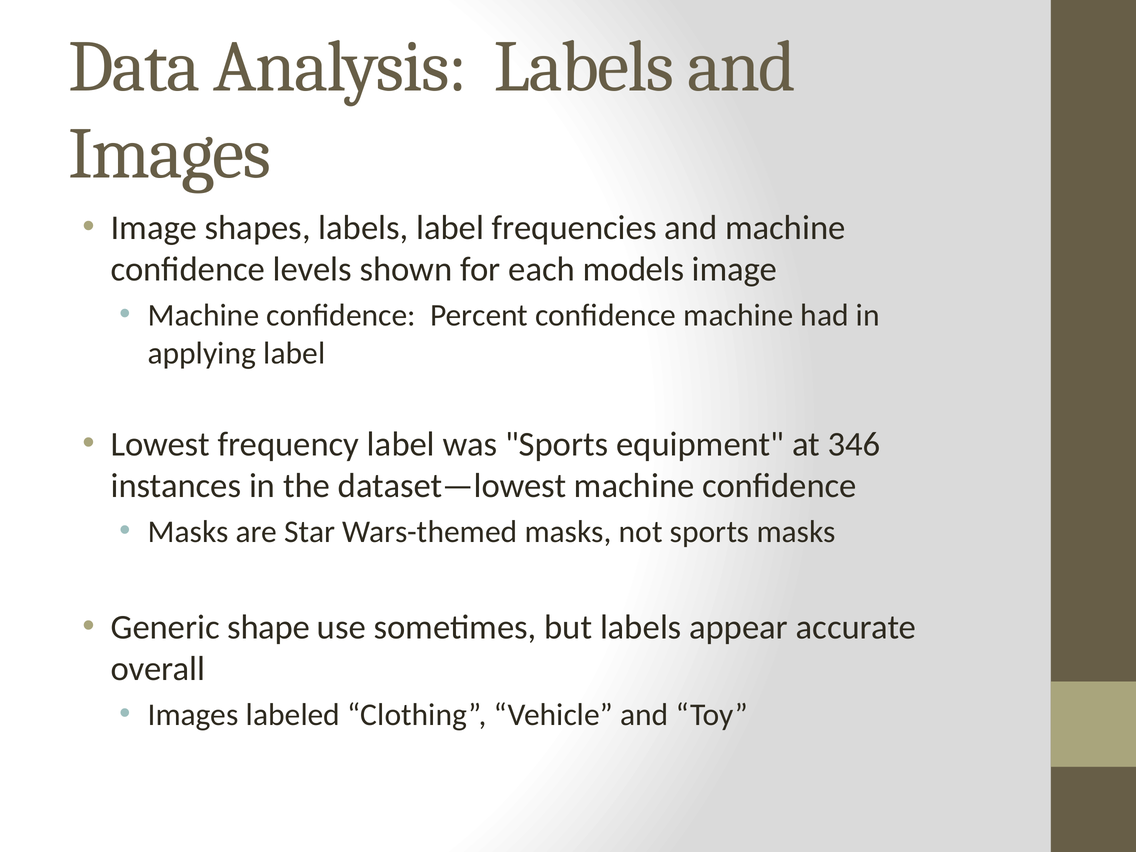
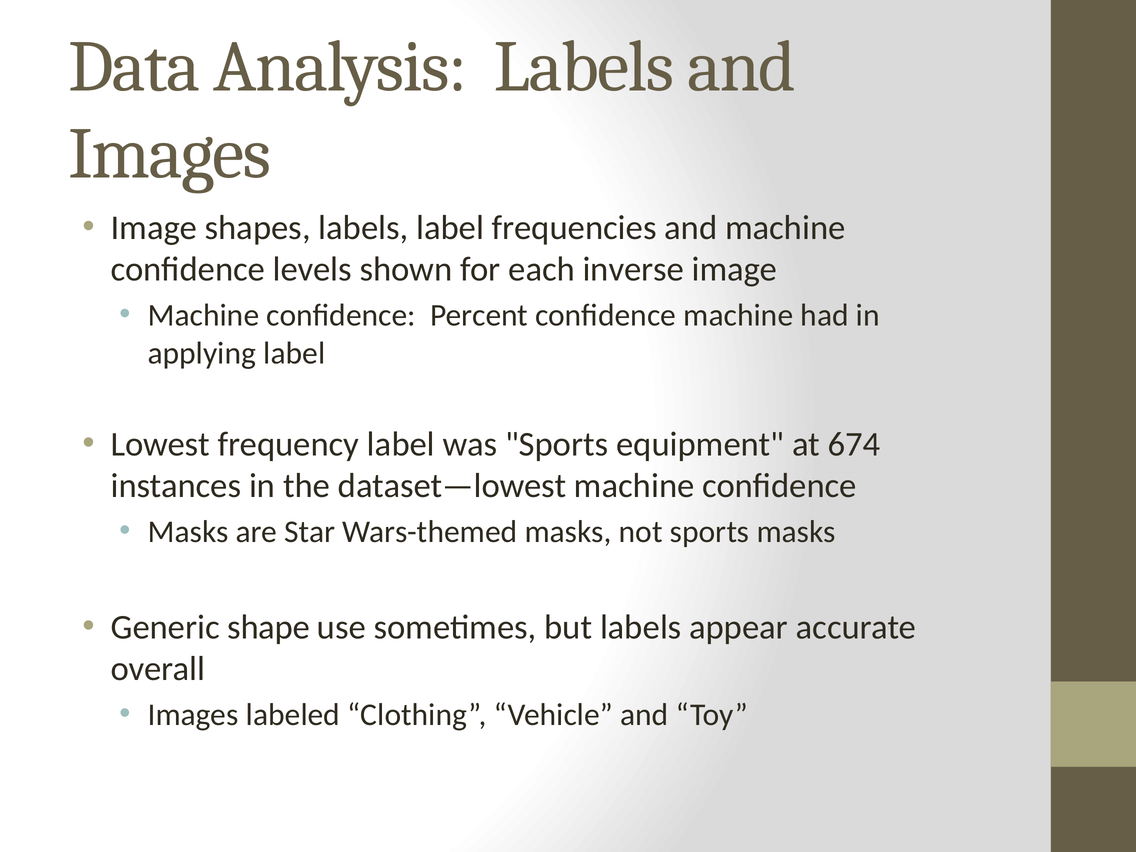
models: models -> inverse (633, 269)
346: 346 -> 674 (854, 444)
